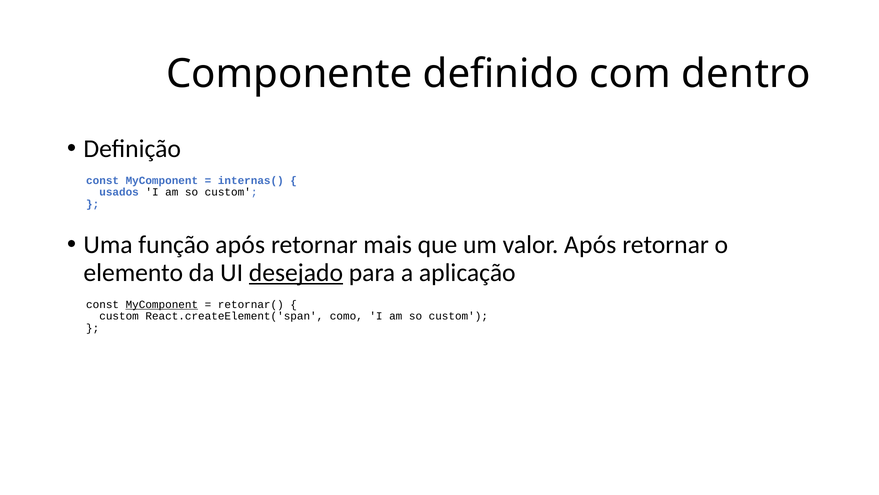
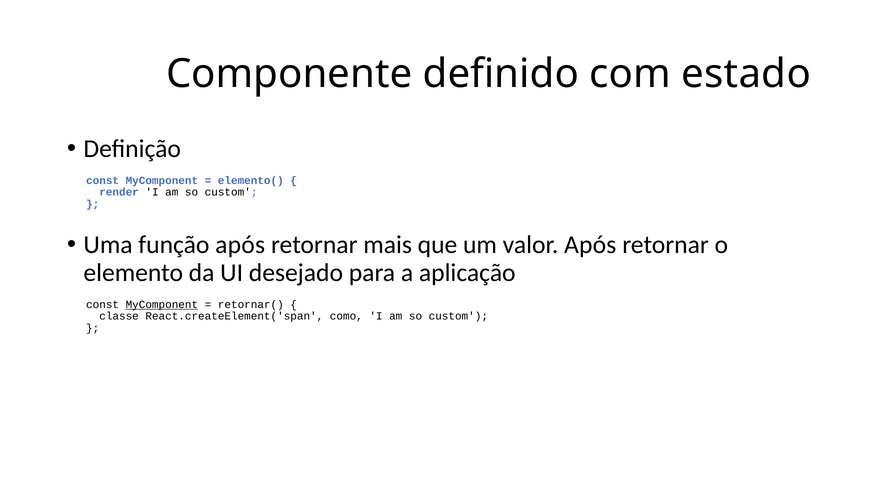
dentro: dentro -> estado (746, 74)
internas(: internas( -> elemento( (251, 180)
usados: usados -> render (119, 192)
desejado underline: present -> none (296, 272)
custom: custom -> classe (119, 316)
